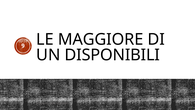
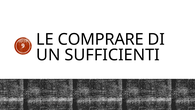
MAGGIORE: MAGGIORE -> COMPRARE (101, 39)
DISPONIBILI: DISPONIBILI -> SUFFICIENTI (112, 55)
